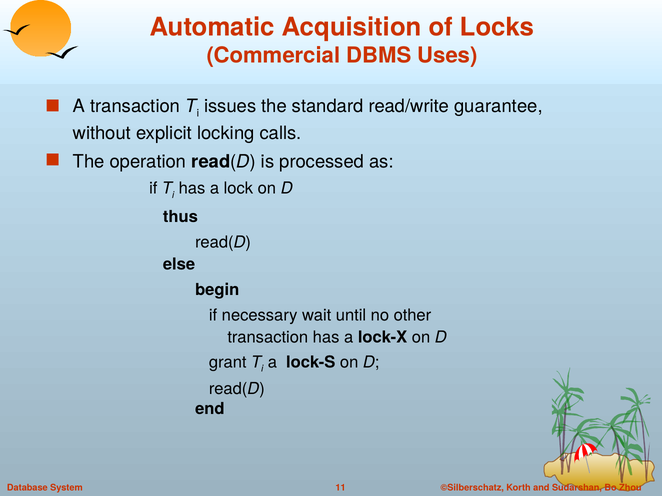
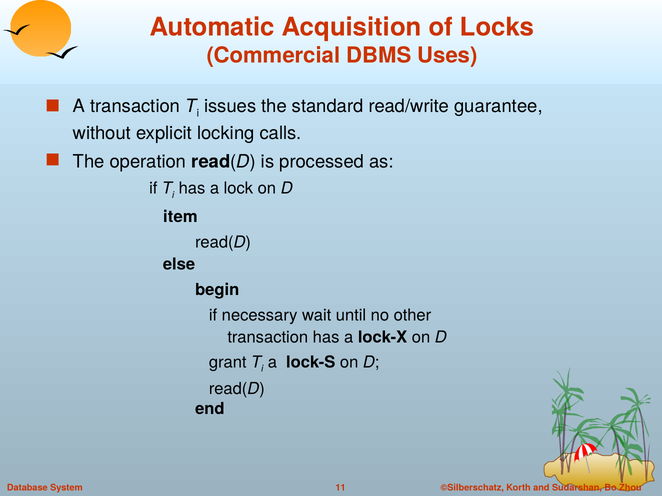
thus: thus -> item (180, 217)
